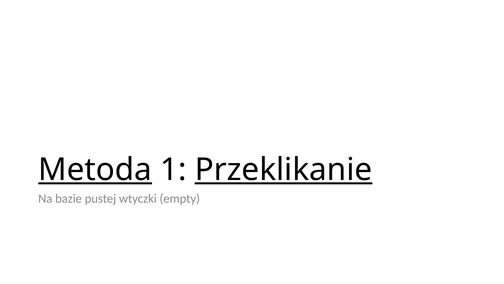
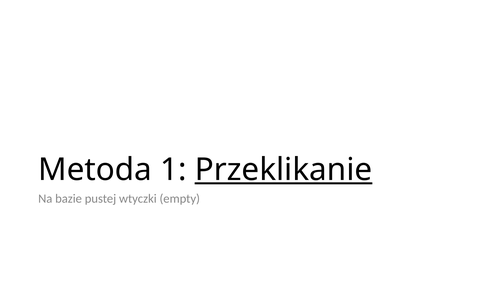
Metoda underline: present -> none (95, 169)
